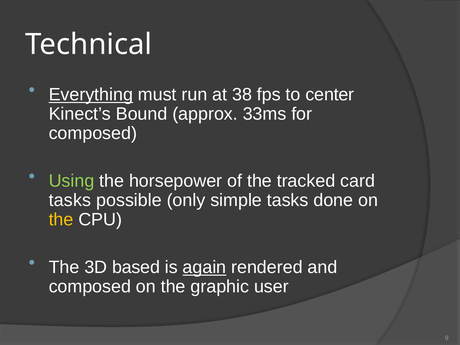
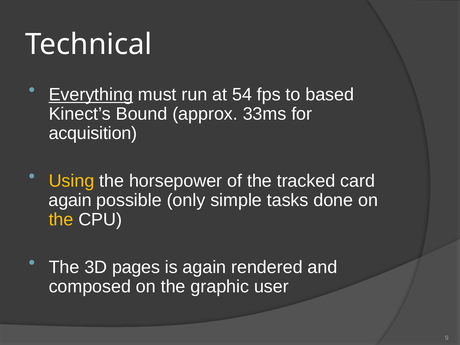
38: 38 -> 54 (242, 95)
center: center -> based (330, 95)
composed: composed -> acquisition (93, 133)
Using colour: light green -> yellow (72, 181)
tasks: tasks -> again (70, 200)
based: based -> pages (136, 267)
again underline: present -> none (204, 267)
